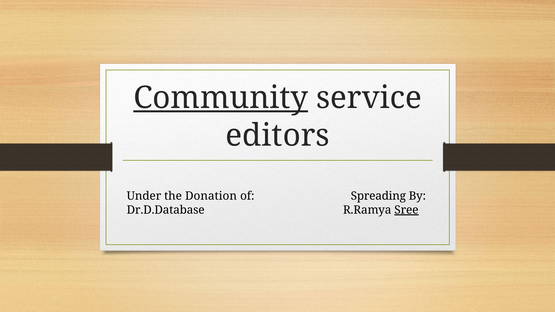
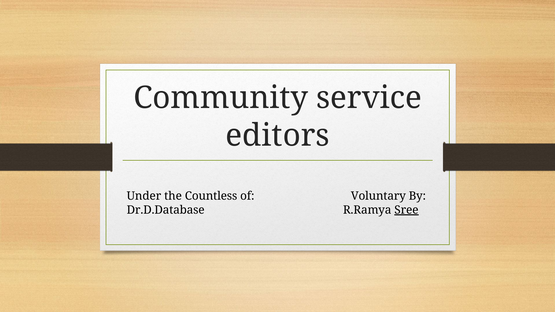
Community underline: present -> none (221, 98)
Donation: Donation -> Countless (211, 196)
Spreading: Spreading -> Voluntary (378, 196)
